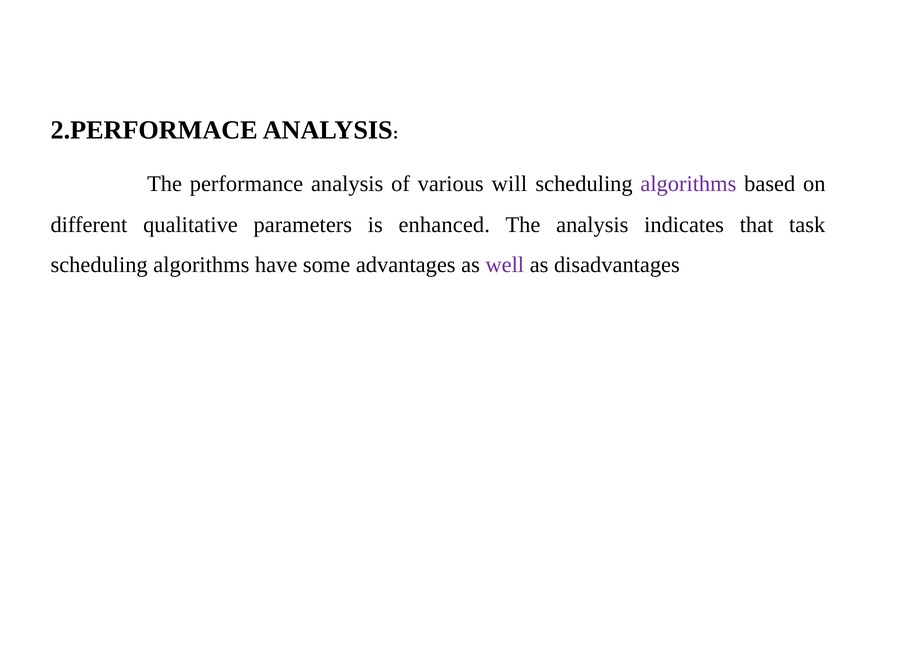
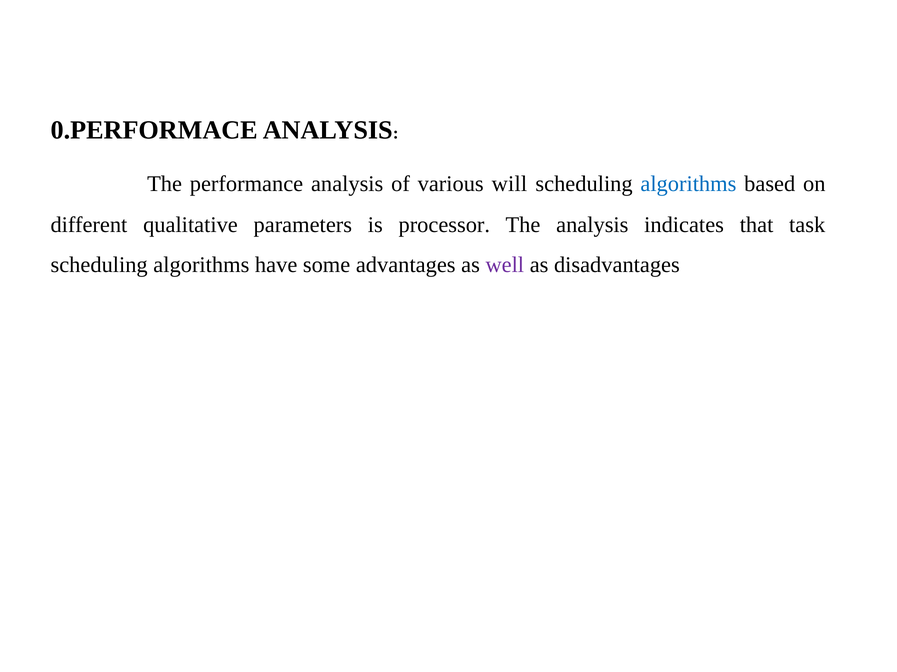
2.PERFORMACE: 2.PERFORMACE -> 0.PERFORMACE (154, 130)
algorithms colour: purple -> blue (688, 184)
enhanced: enhanced -> processor (444, 225)
